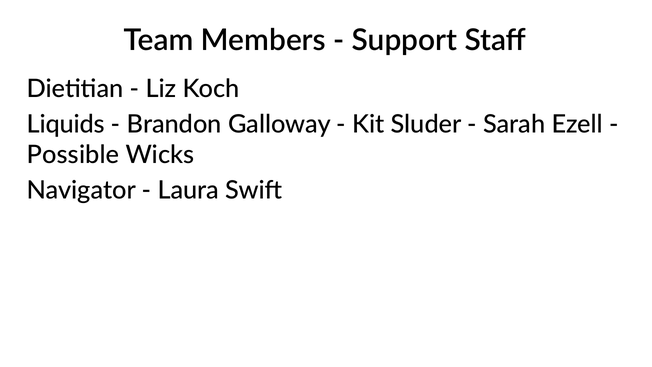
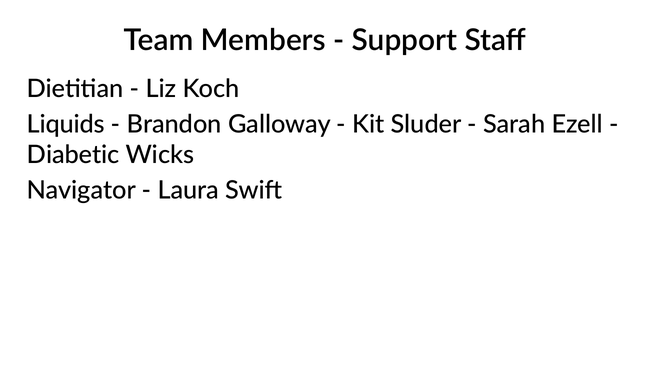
Possible: Possible -> Diabetic (73, 155)
